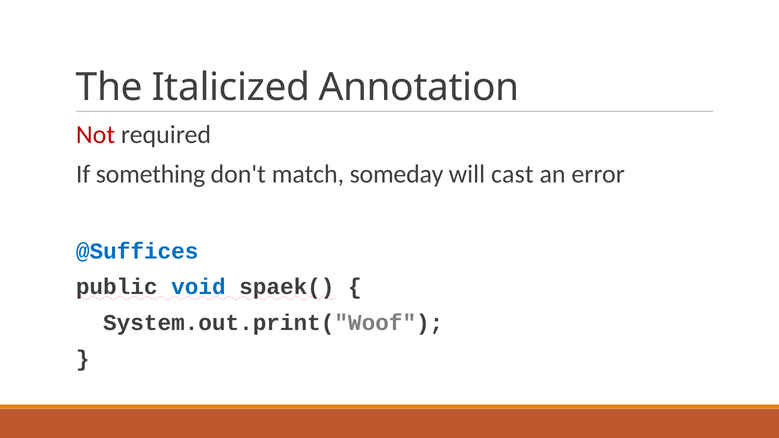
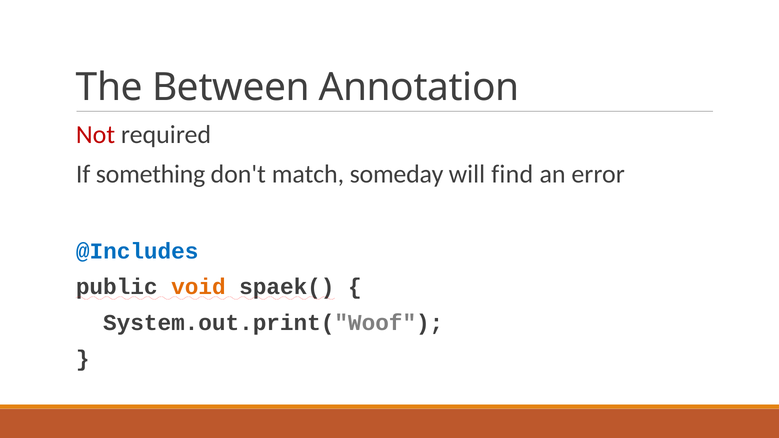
Italicized: Italicized -> Between (231, 87)
cast: cast -> find (512, 174)
@Suffices: @Suffices -> @Includes (137, 251)
void colour: blue -> orange (198, 287)
